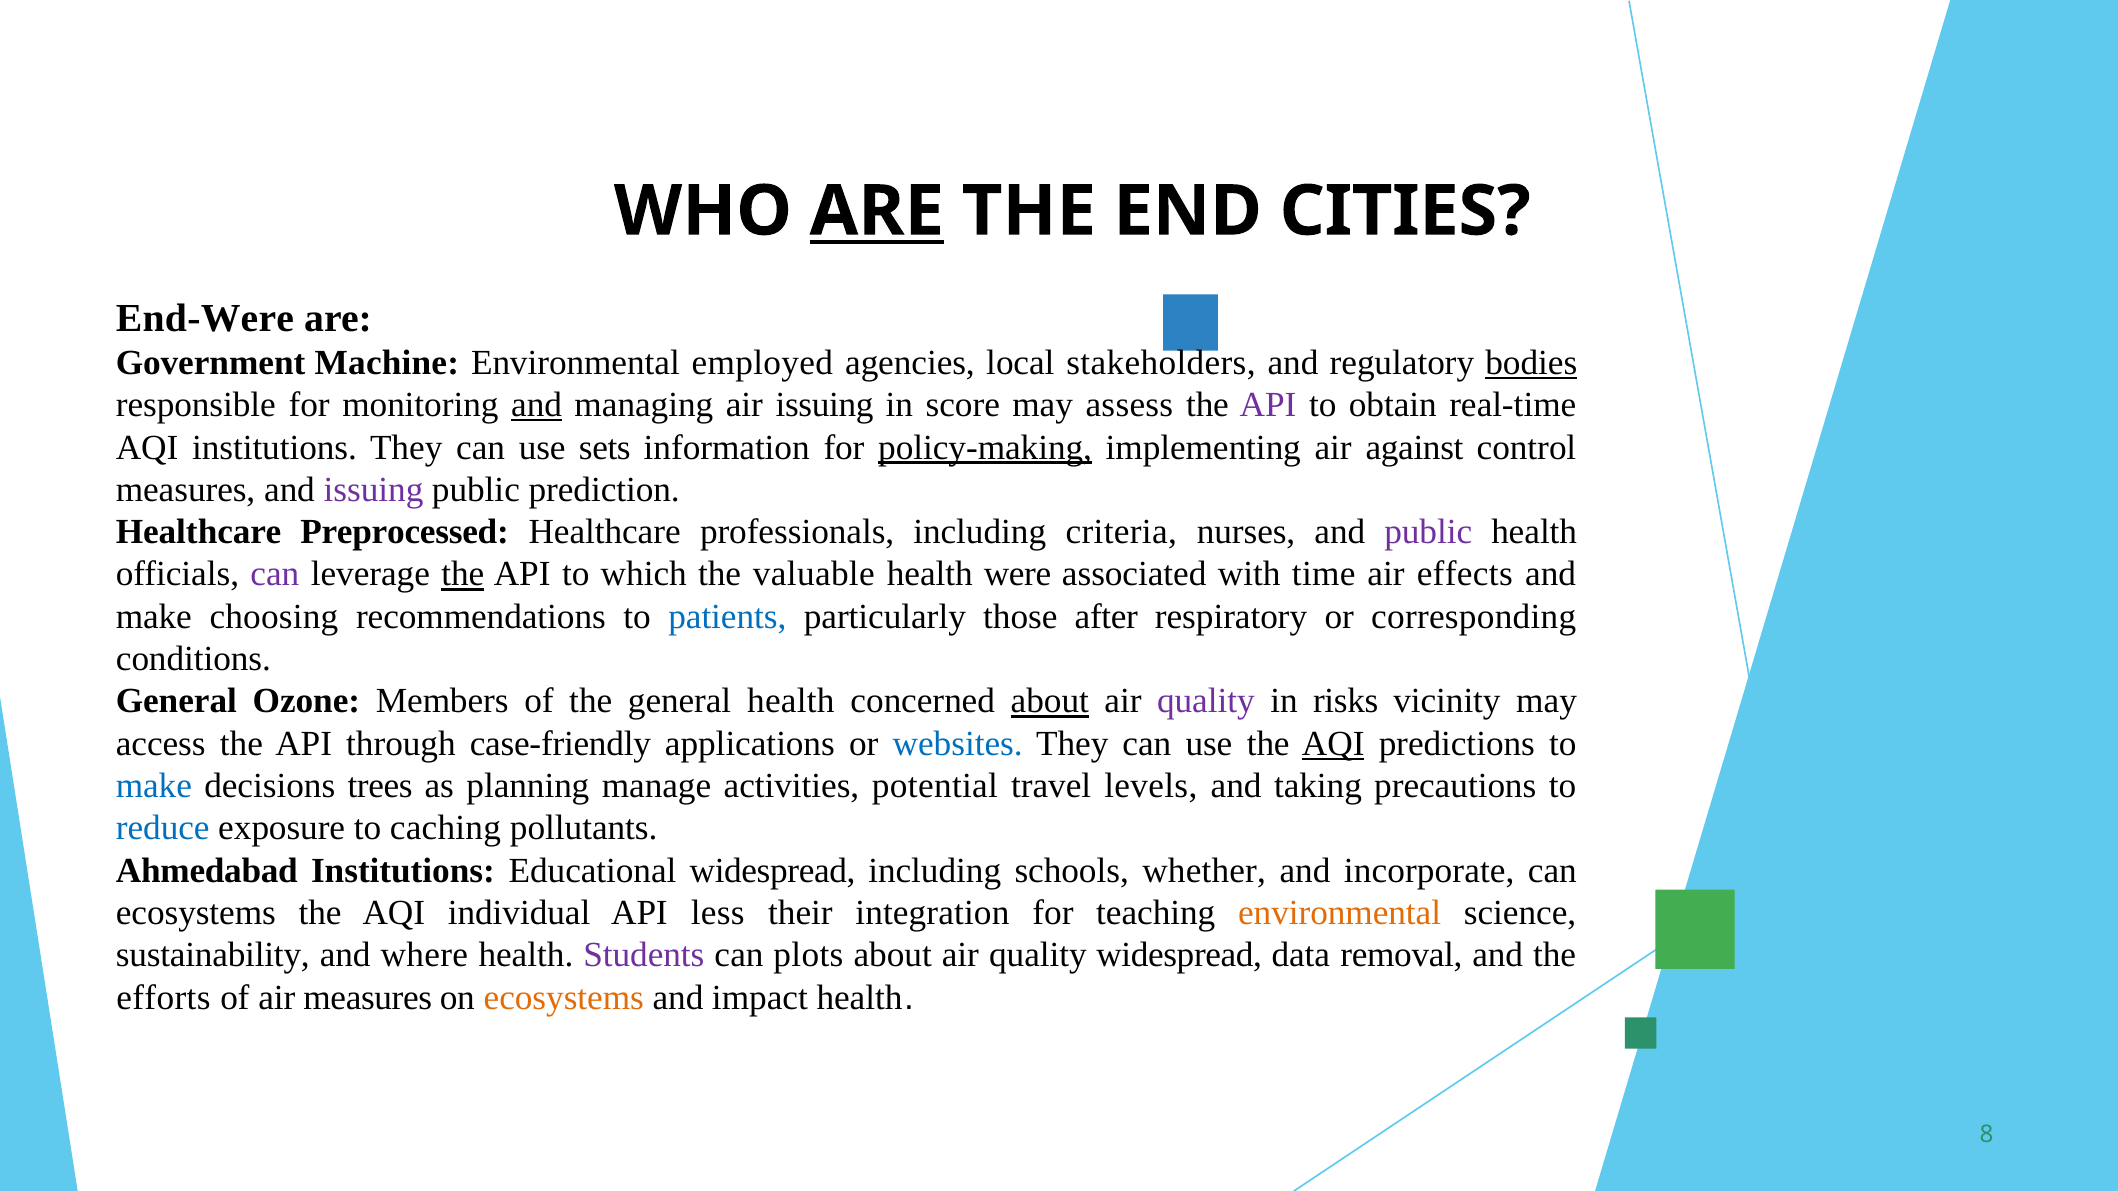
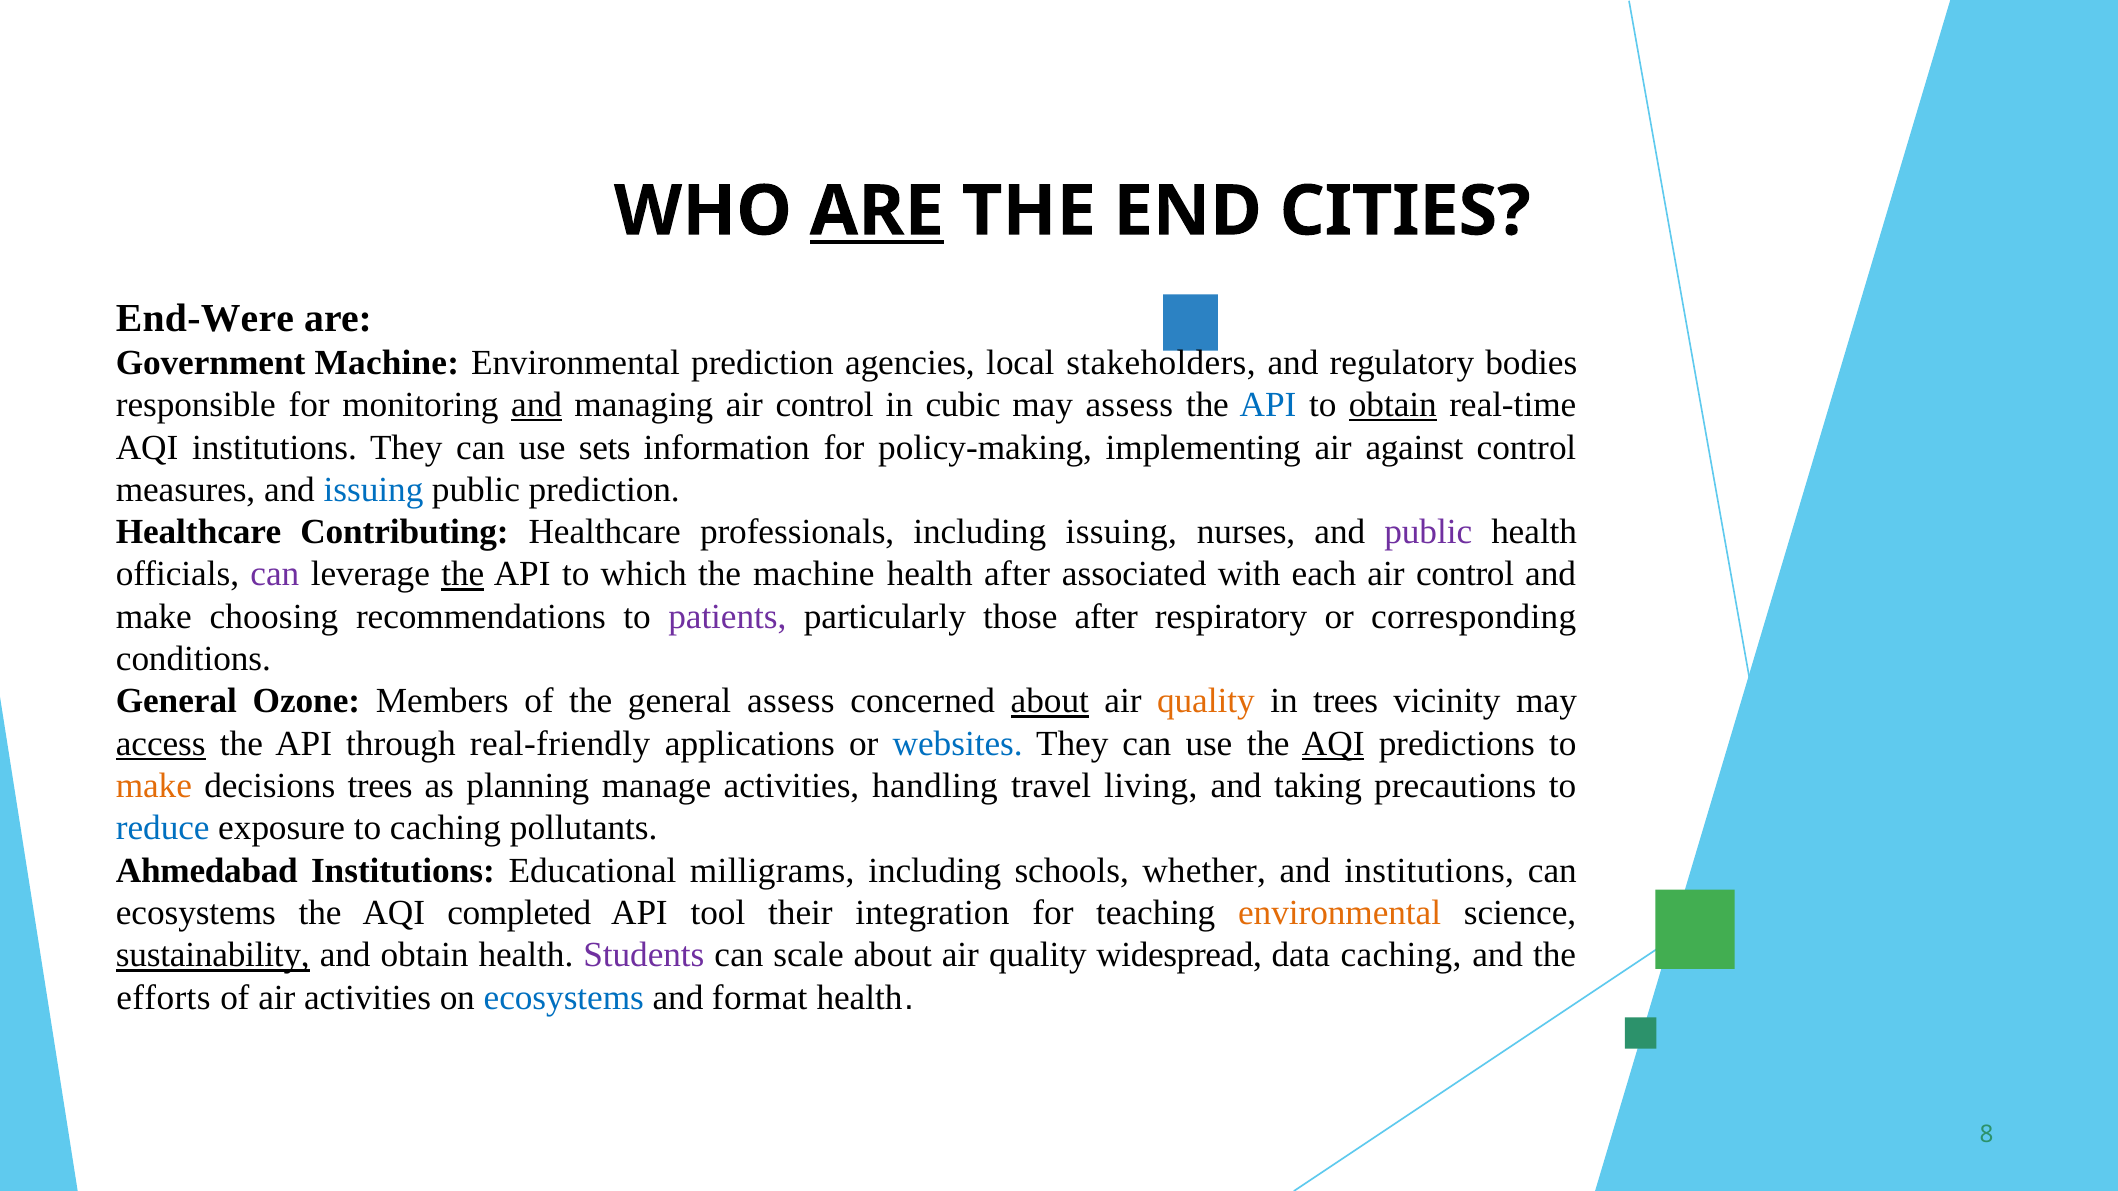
Environmental employed: employed -> prediction (762, 363)
bodies underline: present -> none (1531, 363)
managing air issuing: issuing -> control (825, 405)
score: score -> cubic (963, 405)
API colour: purple -> blue (1268, 405)
obtain underline: none -> present (1393, 405)
policy-making underline: present -> none (985, 448)
issuing colour: purple -> blue (373, 490)
Preprocessed: Preprocessed -> Contributing (404, 532)
including criteria: criteria -> issuing (1121, 532)
the valuable: valuable -> machine (814, 575)
health were: were -> after (1017, 575)
time: time -> each (1324, 575)
effects: effects -> control (1465, 575)
patients colour: blue -> purple (727, 617)
general health: health -> assess (791, 702)
quality colour: purple -> orange (1206, 702)
in risks: risks -> trees (1346, 702)
access underline: none -> present (161, 744)
case-friendly: case-friendly -> real-friendly (560, 744)
make colour: blue -> orange (154, 786)
potential: potential -> handling (935, 786)
levels: levels -> living (1151, 786)
Educational widespread: widespread -> milligrams (772, 871)
and incorporate: incorporate -> institutions (1429, 871)
individual: individual -> completed (519, 913)
less: less -> tool (718, 913)
sustainability underline: none -> present (213, 956)
and where: where -> obtain (424, 956)
plots: plots -> scale (809, 956)
data removal: removal -> caching (1401, 956)
air measures: measures -> activities (368, 998)
ecosystems colour: orange -> blue (564, 998)
impact: impact -> format (760, 998)
